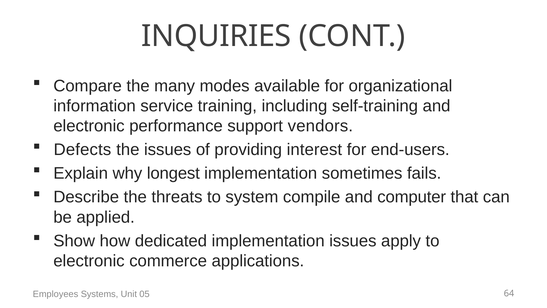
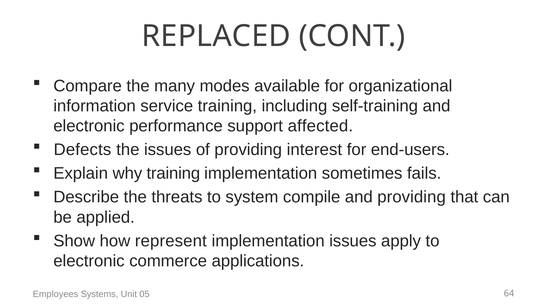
INQUIRIES: INQUIRIES -> REPLACED (216, 36)
vendors: vendors -> affected (320, 126)
why longest: longest -> training (173, 173)
and computer: computer -> providing (412, 197)
dedicated: dedicated -> represent (171, 241)
